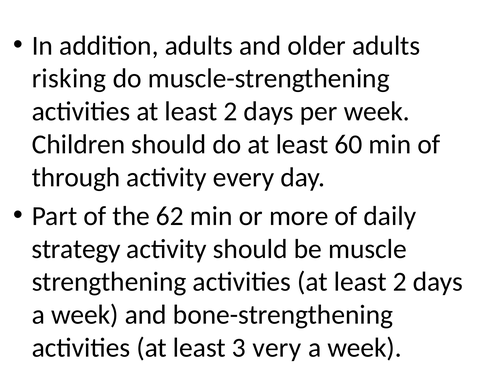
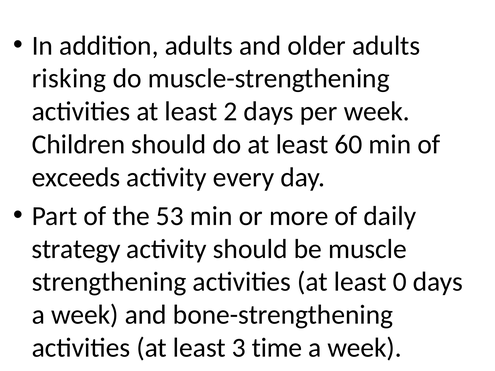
through: through -> exceeds (76, 178)
62: 62 -> 53 (170, 216)
2: 2 -> 0 (400, 282)
very: very -> time (277, 348)
